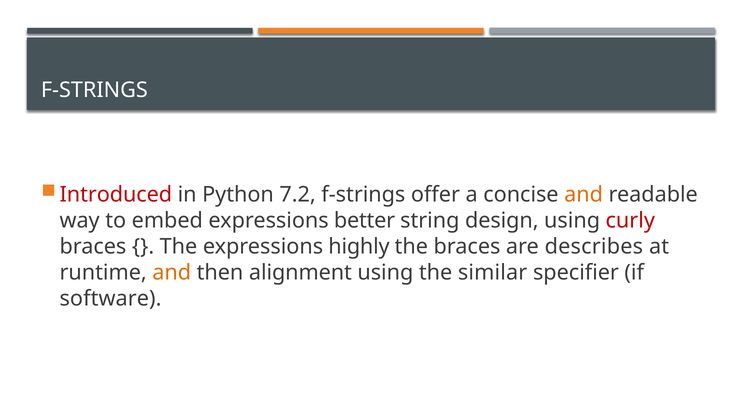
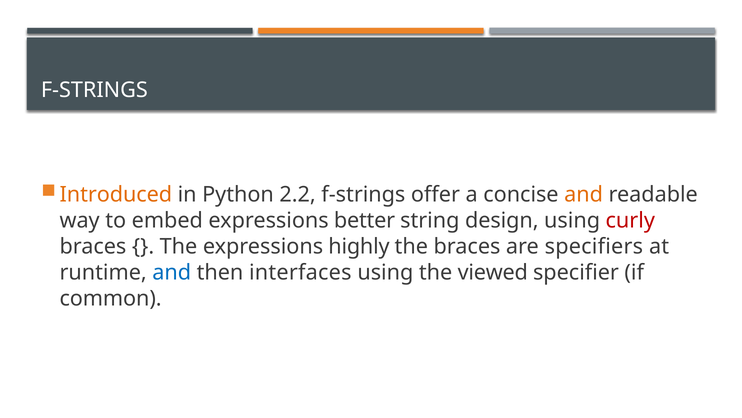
Introduced colour: red -> orange (116, 194)
7.2: 7.2 -> 2.2 (298, 194)
describes: describes -> specifiers (594, 246)
and colour: orange -> blue (172, 272)
alignment: alignment -> interfaces (300, 272)
similar: similar -> viewed (493, 272)
software: software -> common (111, 298)
